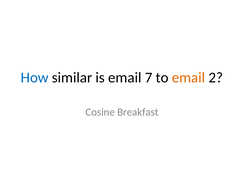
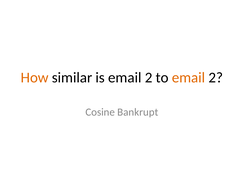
How colour: blue -> orange (35, 78)
is email 7: 7 -> 2 (149, 78)
Breakfast: Breakfast -> Bankrupt (138, 112)
